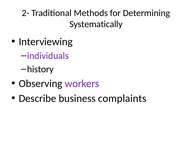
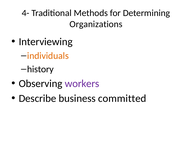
2-: 2- -> 4- (26, 13)
Systematically: Systematically -> Organizations (96, 24)
individuals colour: purple -> orange (48, 56)
complaints: complaints -> committed (122, 98)
